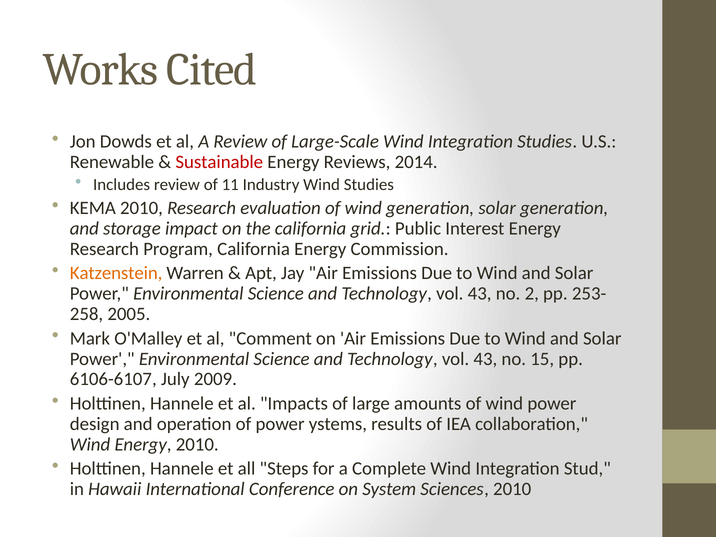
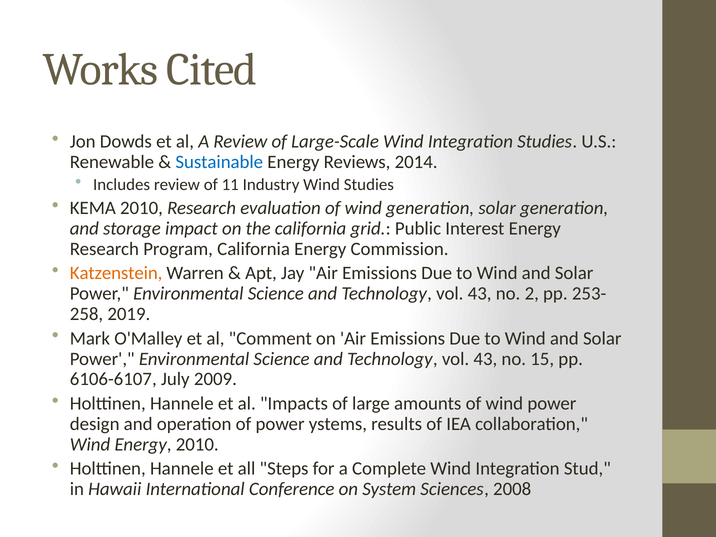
Sustainable colour: red -> blue (219, 162)
2005: 2005 -> 2019 (129, 314)
Sciences 2010: 2010 -> 2008 (512, 489)
